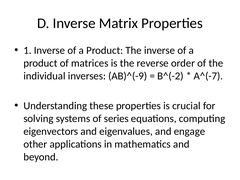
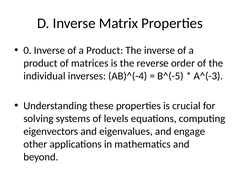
1: 1 -> 0 (27, 50)
AB)^(-9: AB)^(-9 -> AB)^(-4 (128, 76)
B^(-2: B^(-2 -> B^(-5 (170, 76)
A^(-7: A^(-7 -> A^(-3 (208, 76)
series: series -> levels (116, 119)
